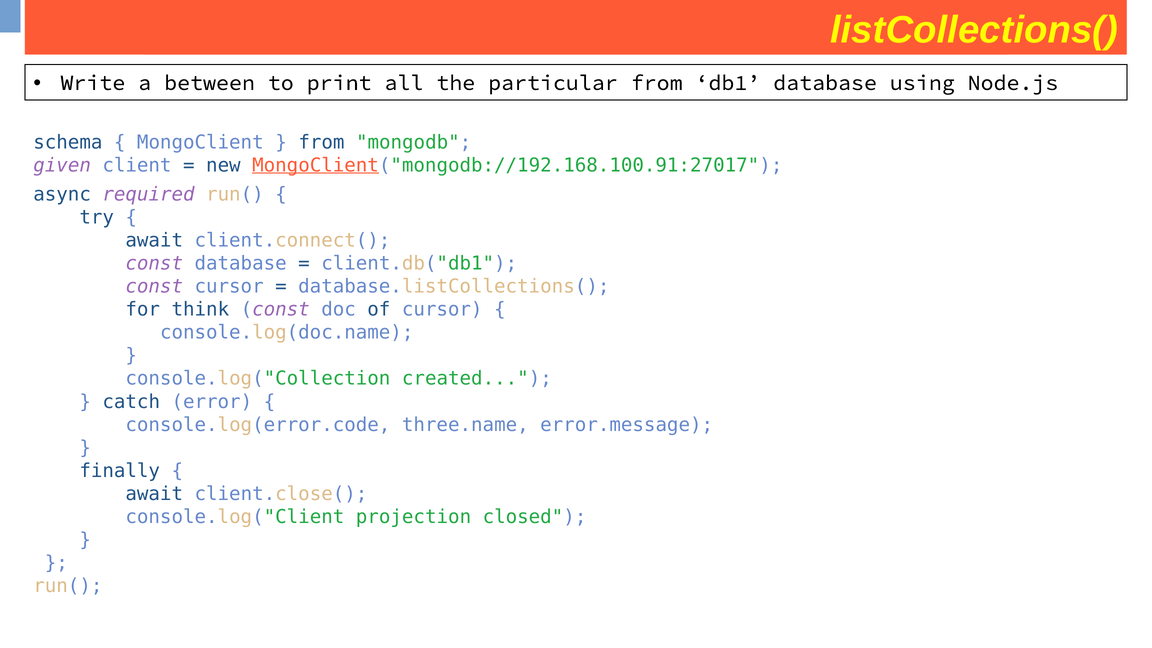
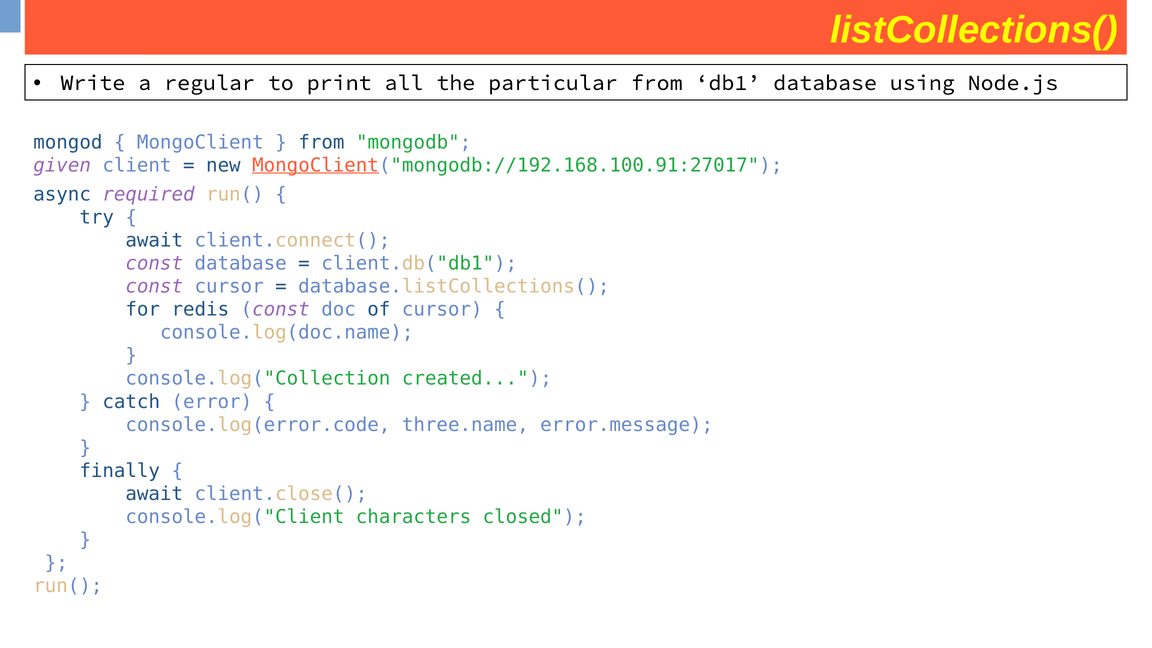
between: between -> regular (210, 83)
schema: schema -> mongod (68, 143)
think: think -> redis (200, 310)
projection: projection -> characters (413, 517)
